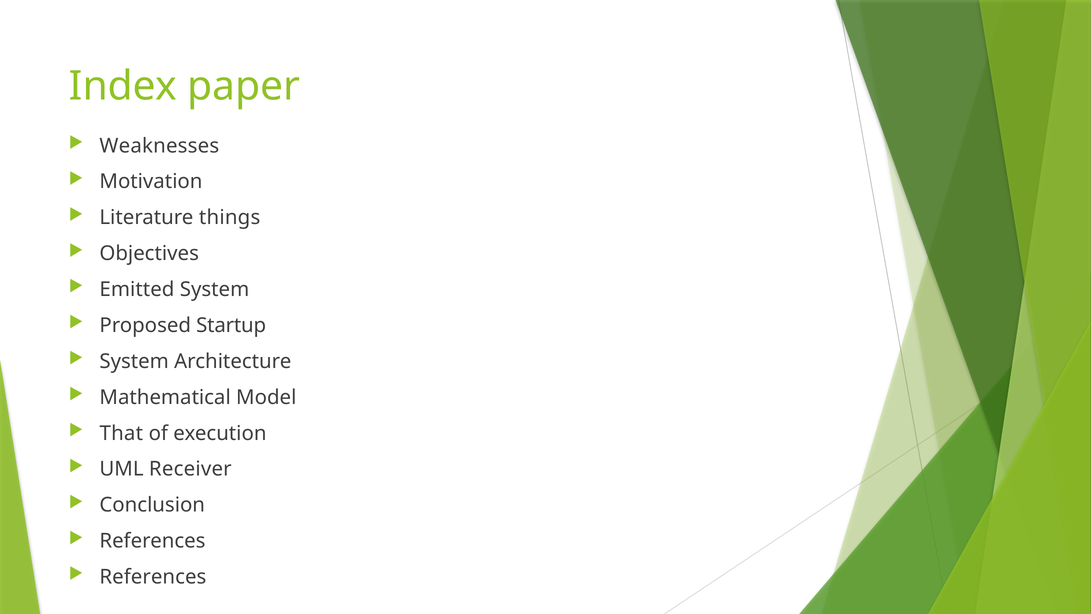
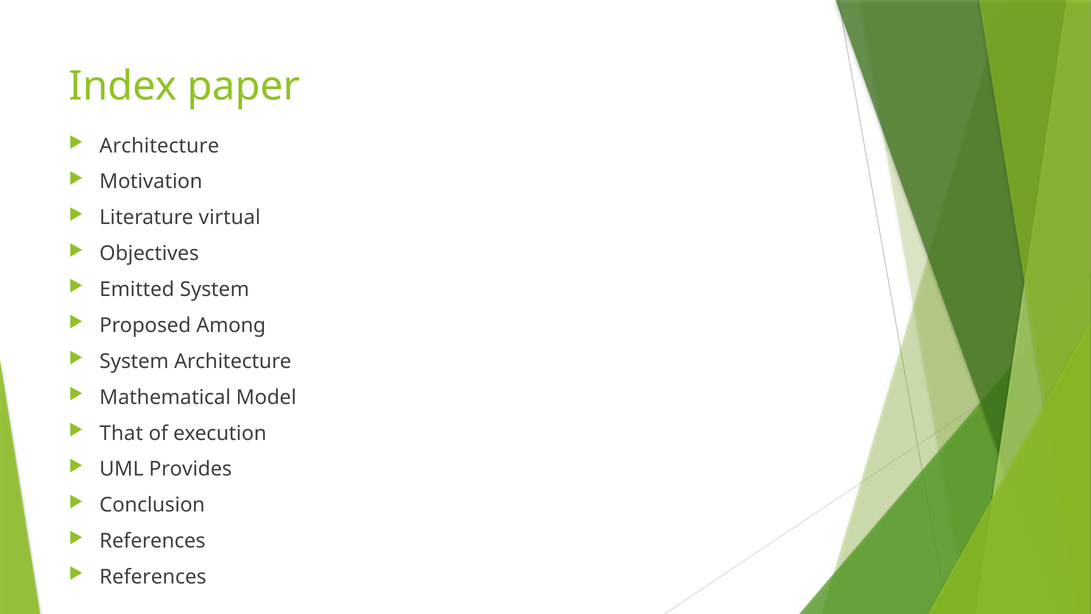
Weaknesses: Weaknesses -> Architecture (159, 146)
things: things -> virtual (230, 218)
Startup: Startup -> Among (231, 325)
Receiver: Receiver -> Provides (190, 469)
